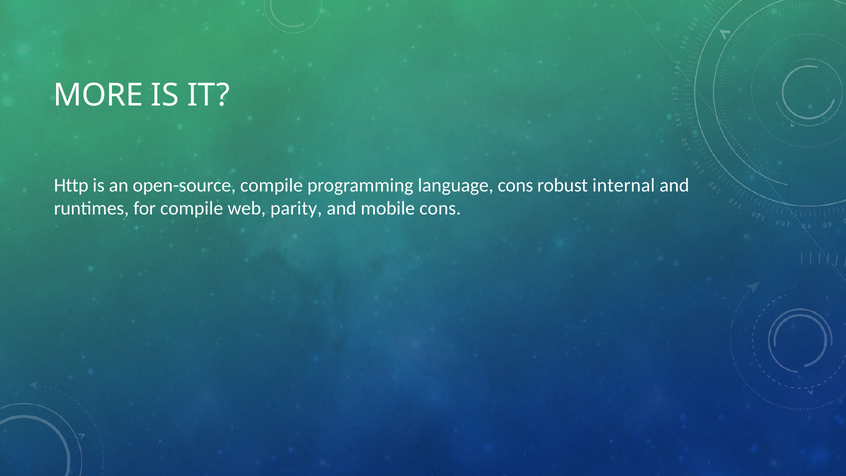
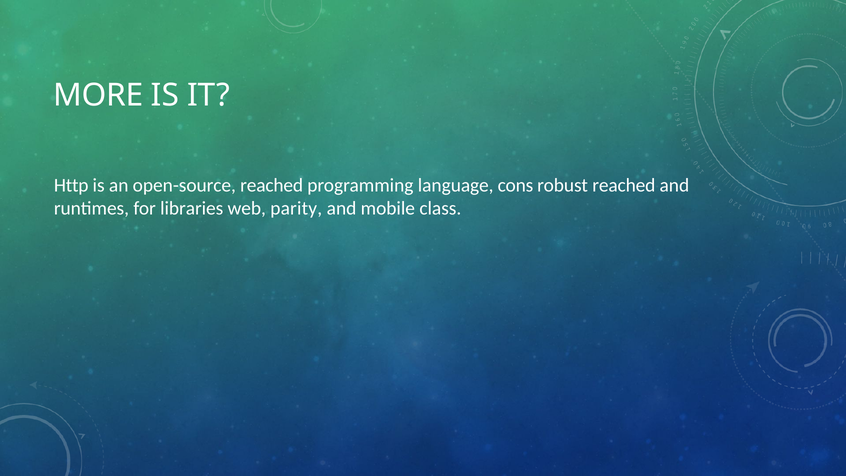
open-source compile: compile -> reached (272, 185)
robust internal: internal -> reached (624, 185)
for compile: compile -> libraries (192, 208)
mobile cons: cons -> class (440, 208)
